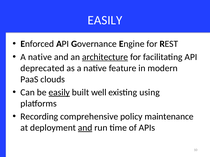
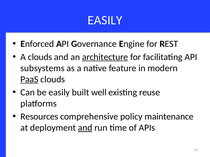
native: native -> clouds (40, 57)
deprecated: deprecated -> subsystems (43, 68)
PaaS underline: none -> present (29, 80)
easily underline: present -> none (59, 93)
using: using -> reuse (150, 93)
Recording: Recording -> Resources (39, 117)
